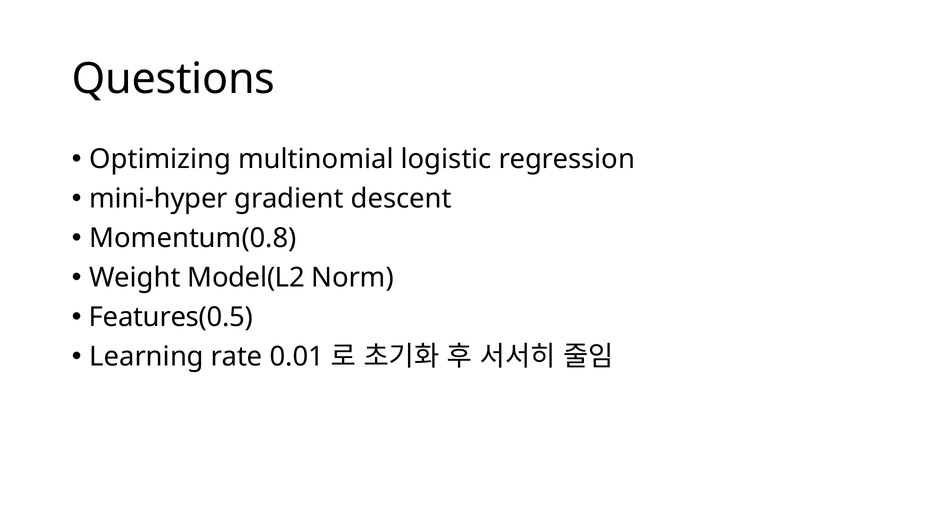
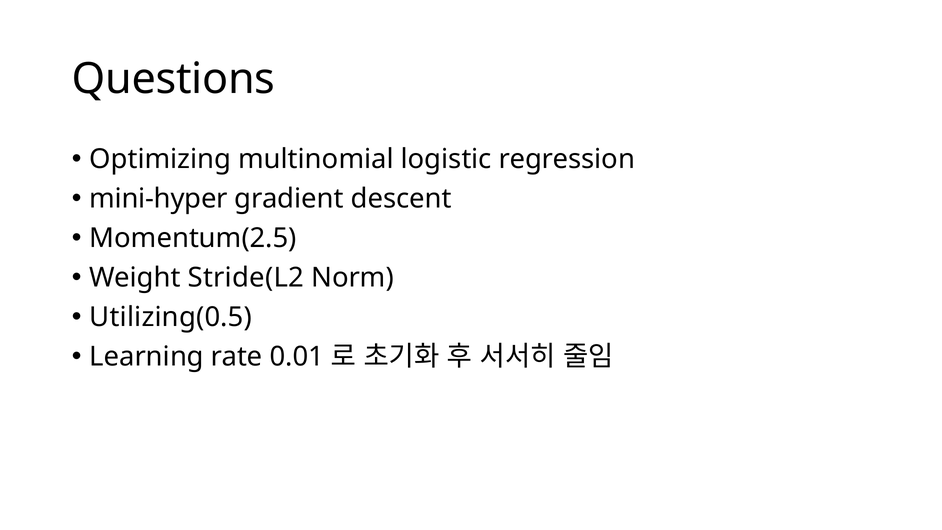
Momentum(0.8: Momentum(0.8 -> Momentum(2.5 (193, 238)
Model(L2: Model(L2 -> Stride(L2 (246, 278)
Features(0.5: Features(0.5 -> Utilizing(0.5 (171, 317)
